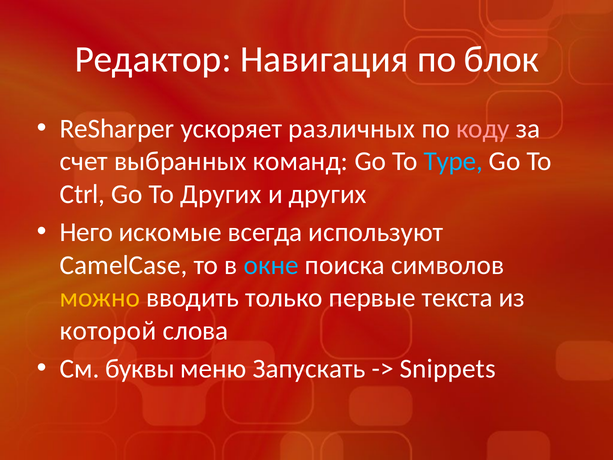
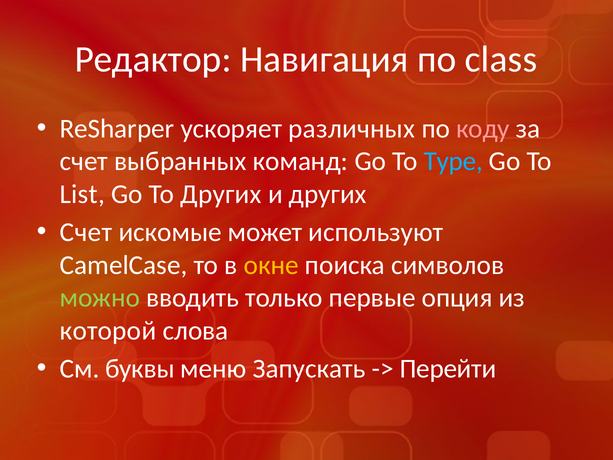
блок: блок -> class (501, 59)
Ctrl: Ctrl -> List (82, 194)
Него: Него -> Счет (86, 232)
всегда: всегда -> может (265, 232)
окне colour: light blue -> yellow (271, 265)
можно colour: yellow -> light green (100, 298)
текста: текста -> опция (457, 298)
Snippets: Snippets -> Перейти (448, 369)
